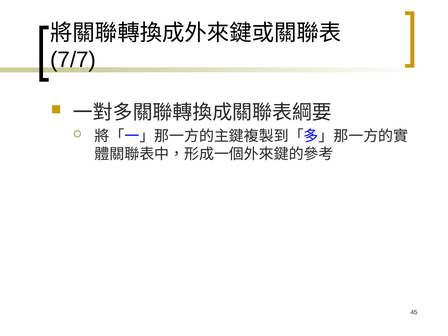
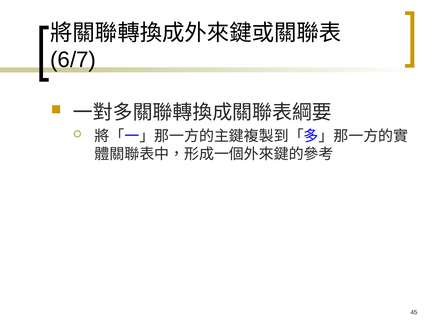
7/7: 7/7 -> 6/7 (73, 60)
